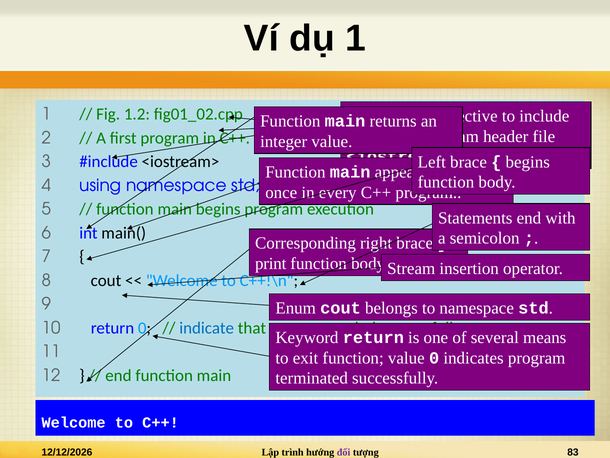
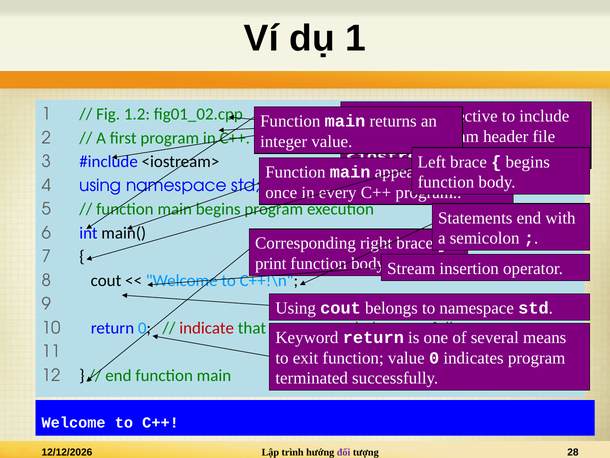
Enum: Enum -> Using (296, 308)
indicate colour: blue -> red (207, 328)
83: 83 -> 28 (573, 452)
